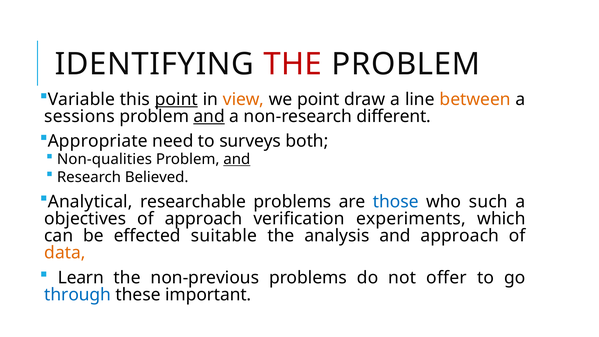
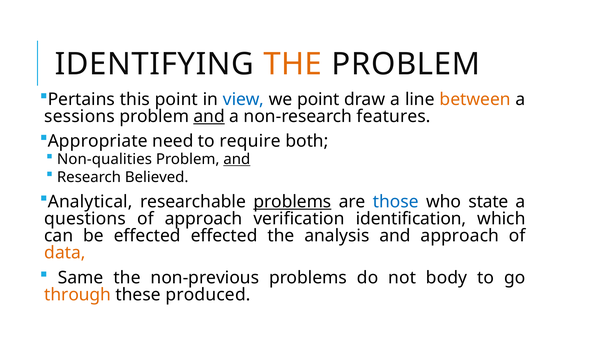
THE colour: red -> orange (293, 64)
Variable: Variable -> Pertains (81, 99)
point underline: present -> none (176, 99)
view colour: orange -> blue (243, 99)
different: different -> features (394, 116)
surveys: surveys -> require (250, 141)
problems underline: none -> present (292, 202)
such: such -> state (489, 202)
objectives: objectives -> questions (85, 219)
experiments: experiments -> identification (411, 219)
effected suitable: suitable -> effected (224, 236)
Learn: Learn -> Same (81, 278)
offer: offer -> body (447, 278)
through colour: blue -> orange (78, 295)
important: important -> produced (208, 295)
